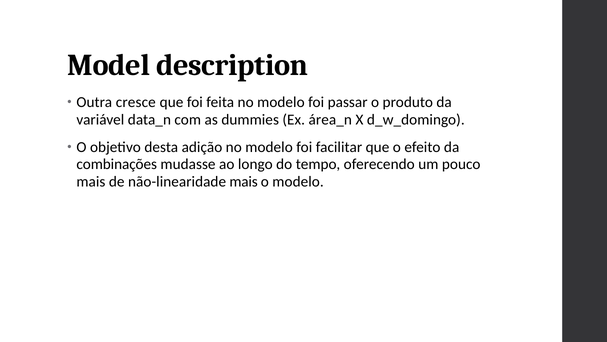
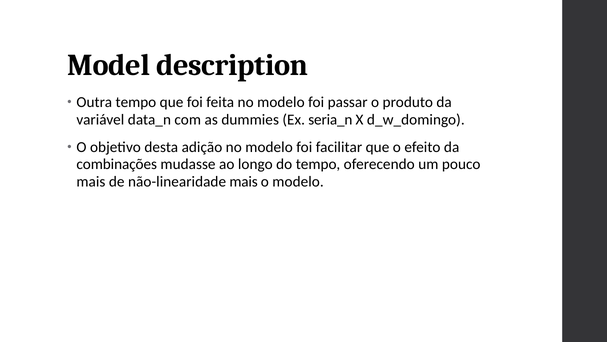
Outra cresce: cresce -> tempo (136, 102)
área_n: área_n -> seria_n (330, 119)
